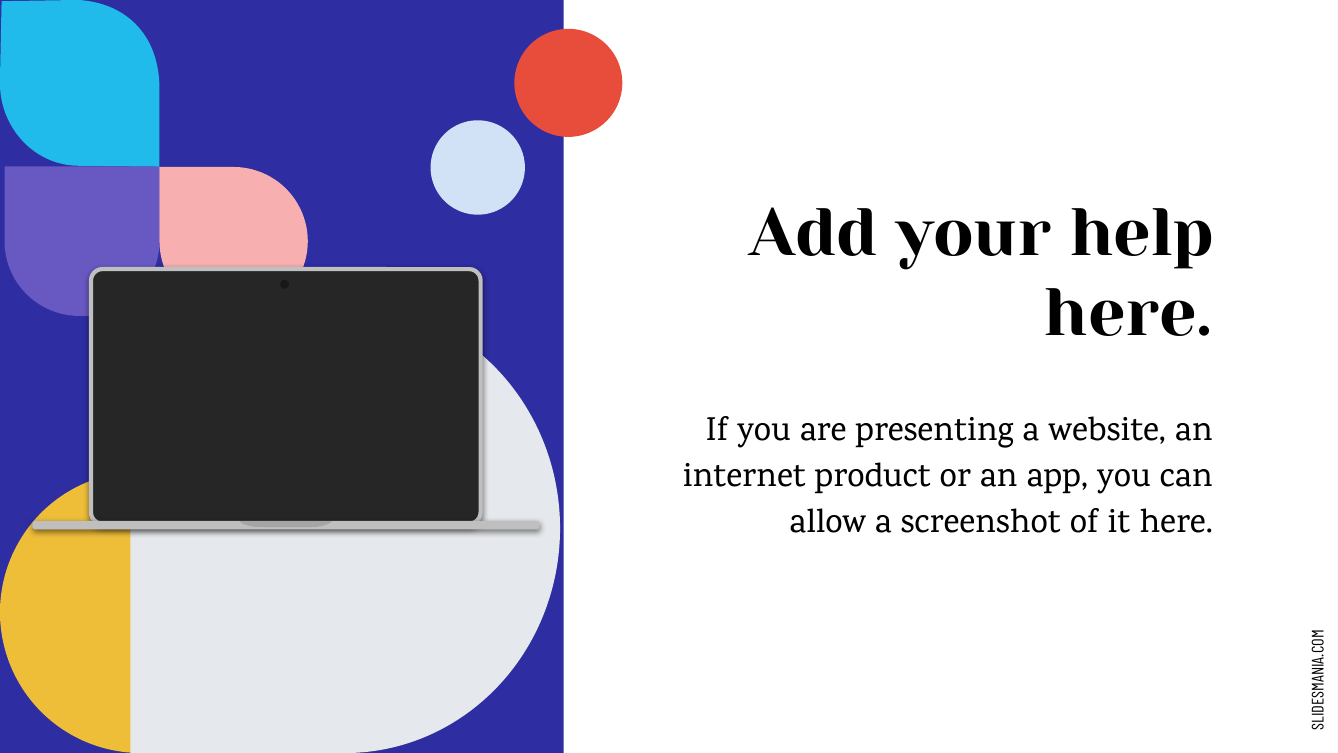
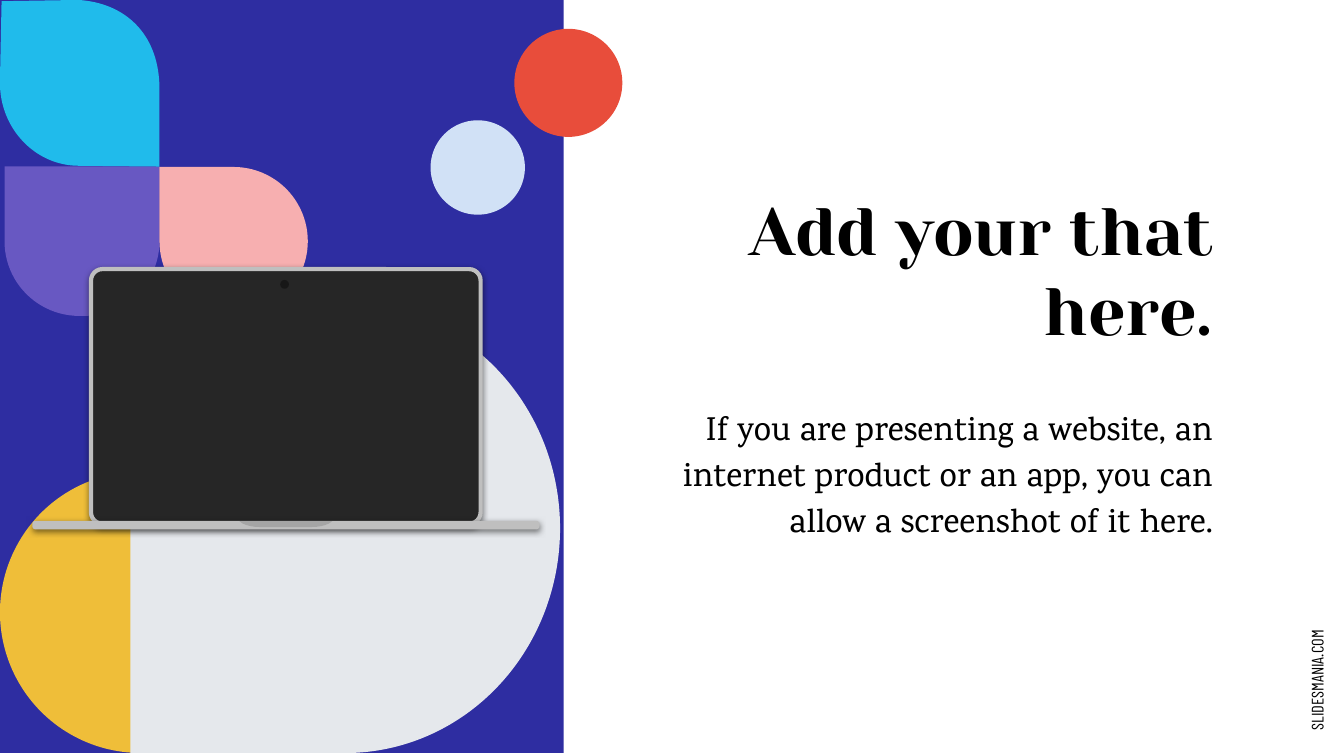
help: help -> that (1142, 233)
